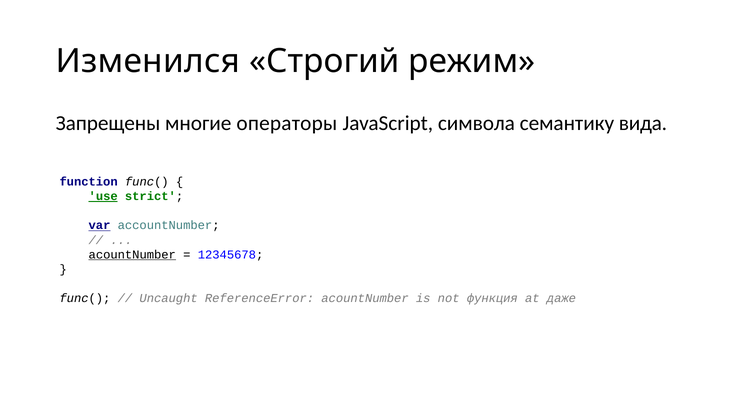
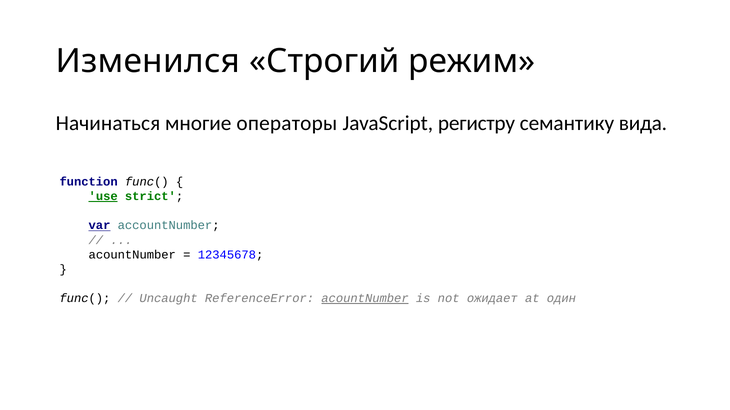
Запрещены: Запрещены -> Начинаться (108, 123)
символа: символа -> регистру (477, 123)
acountNumber underline: present -> none (132, 255)
acountNumber underline: none -> present (365, 299)
функция: функция -> ожидает (492, 299)
даже: даже -> один (561, 299)
